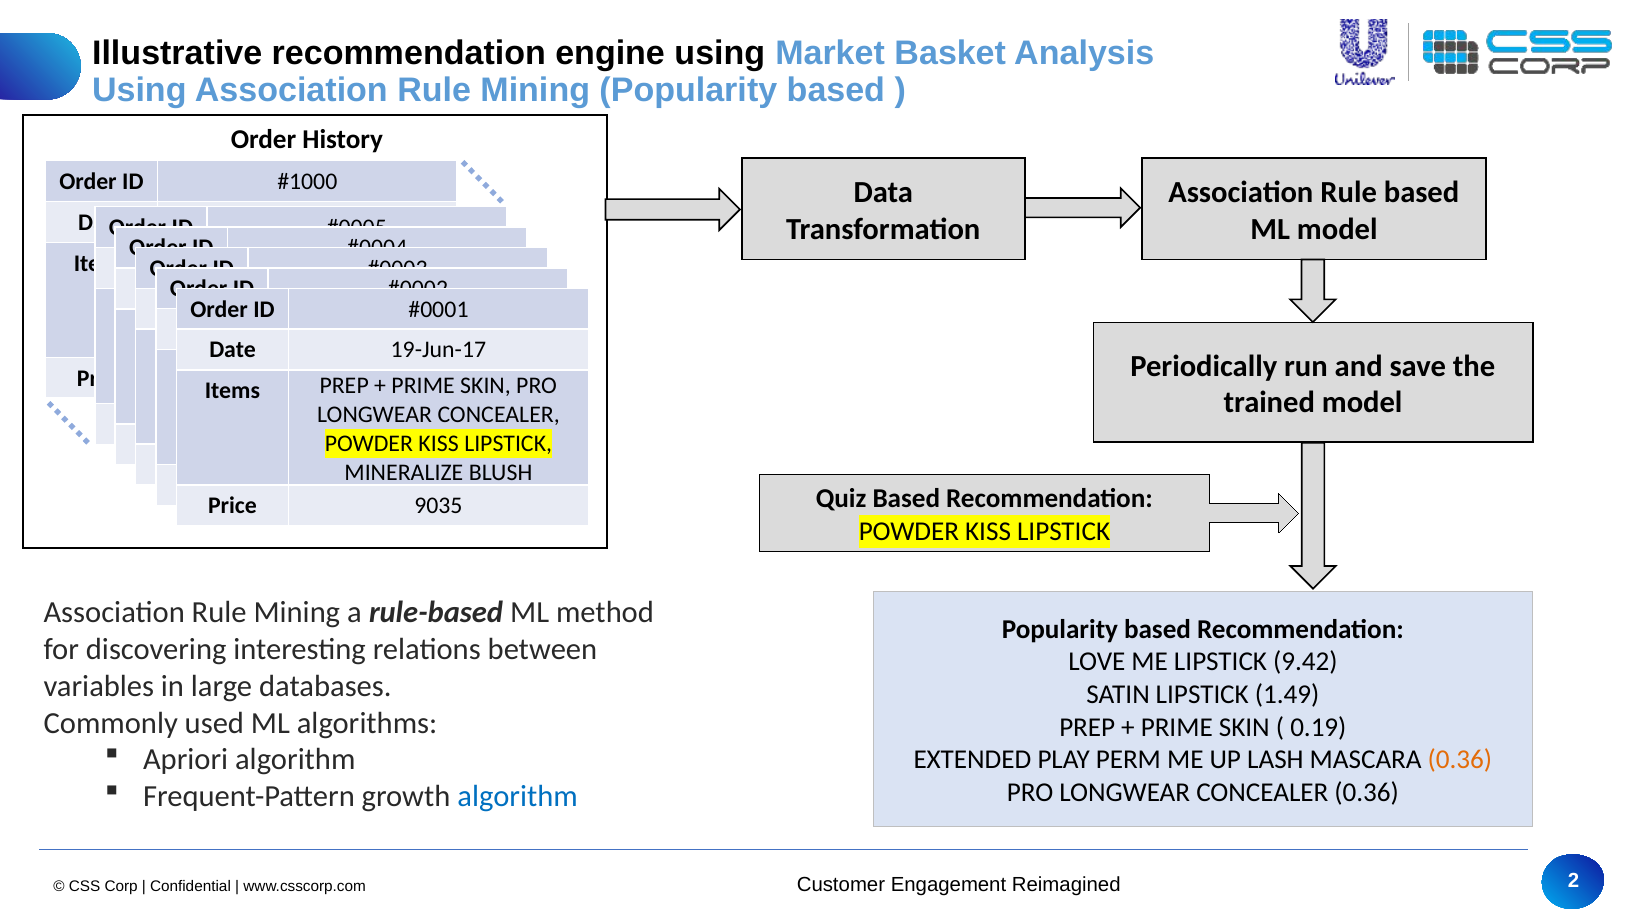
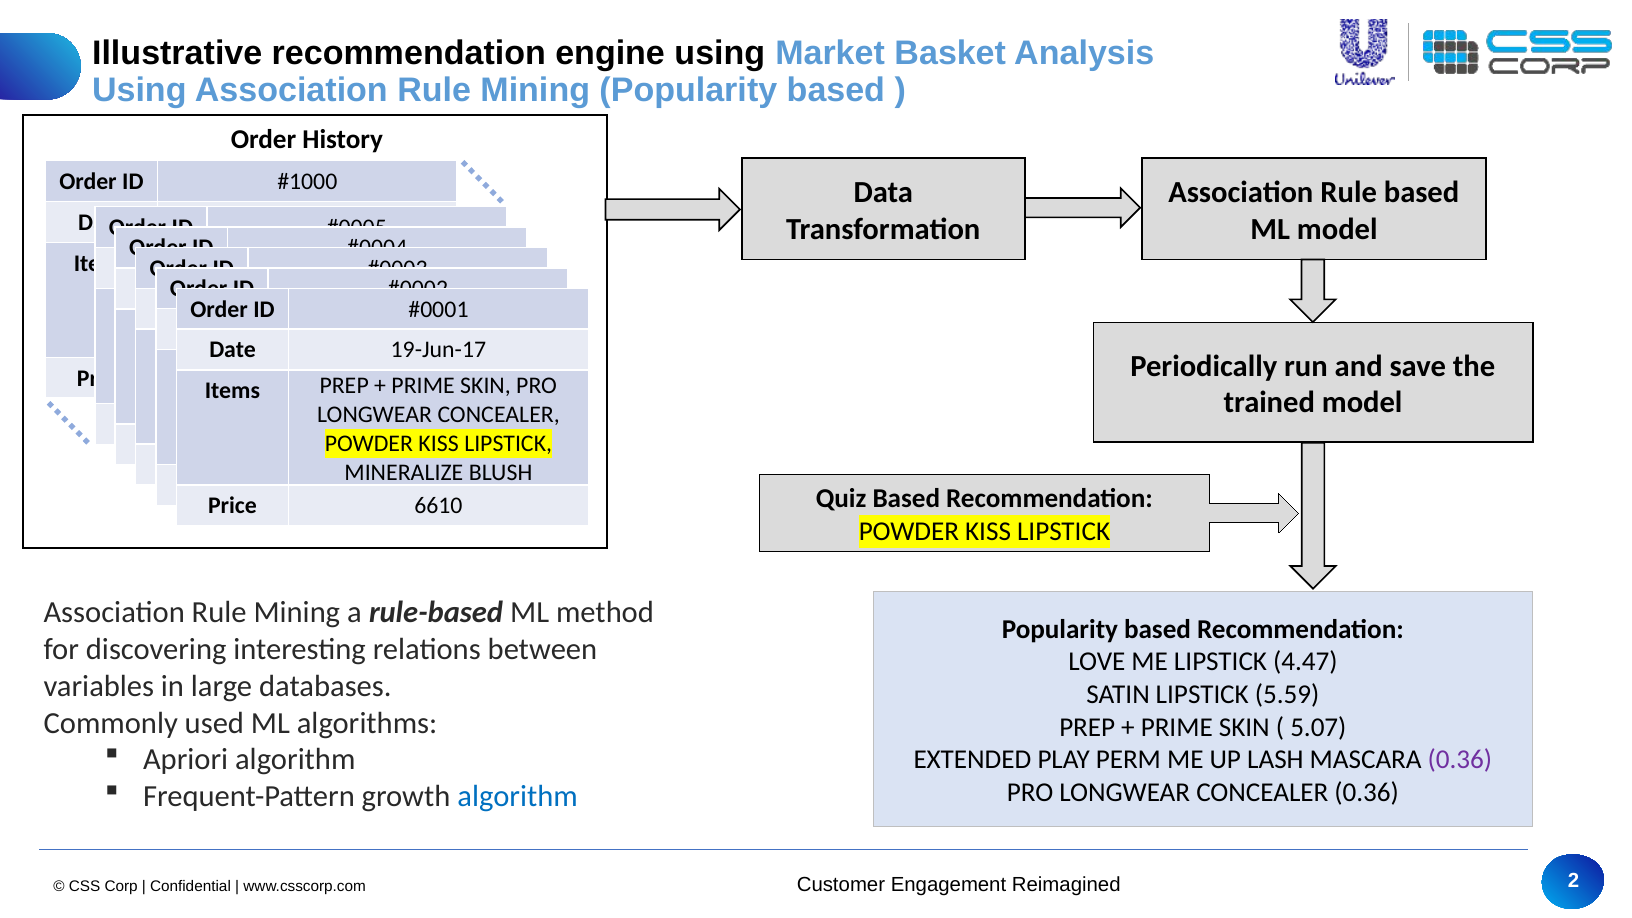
9035: 9035 -> 6610 (438, 506)
9.42: 9.42 -> 4.47 (1305, 662)
1.49: 1.49 -> 5.59 (1287, 695)
0.19: 0.19 -> 5.07 (1318, 727)
0.36 colour: orange -> purple (1460, 760)
